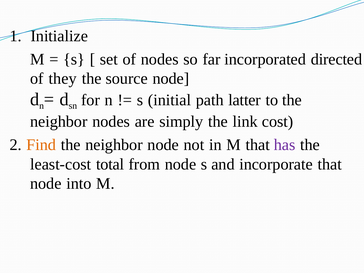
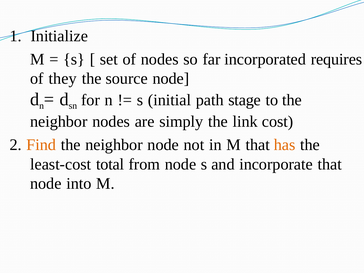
directed: directed -> requires (336, 59)
latter: latter -> stage (245, 100)
has colour: purple -> orange (285, 145)
